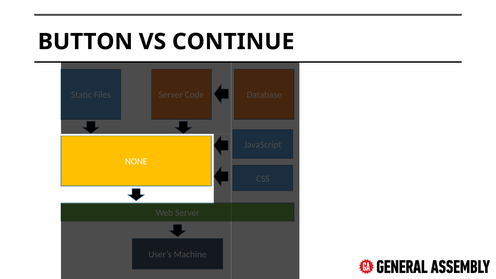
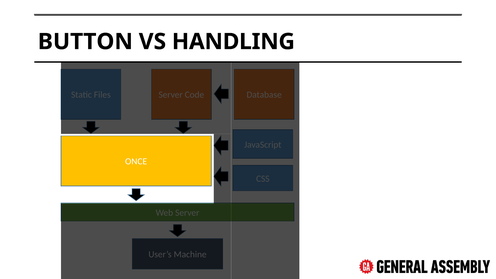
CONTINUE: CONTINUE -> HANDLING (233, 42)
NONE: NONE -> ONCE (136, 162)
